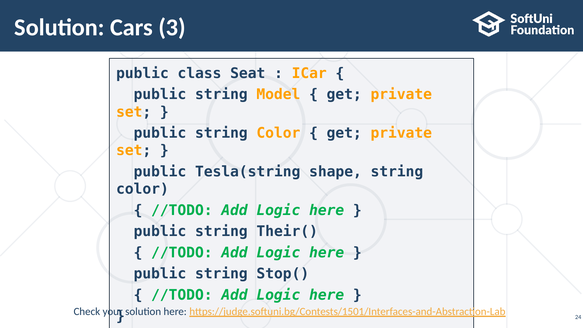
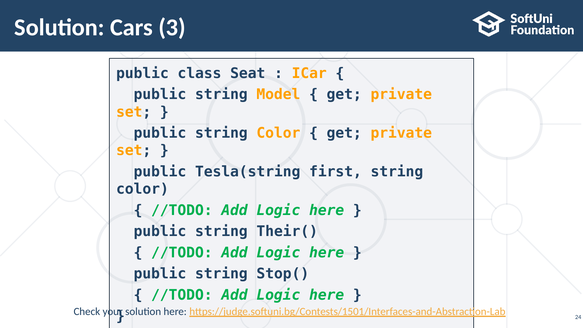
shape: shape -> first (335, 172)
